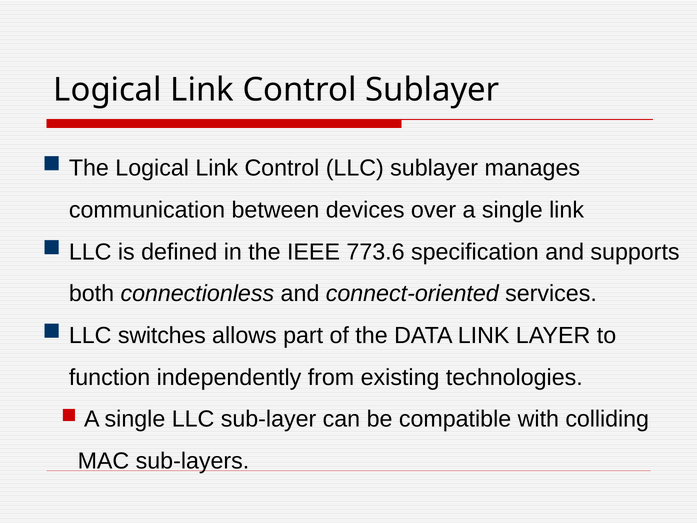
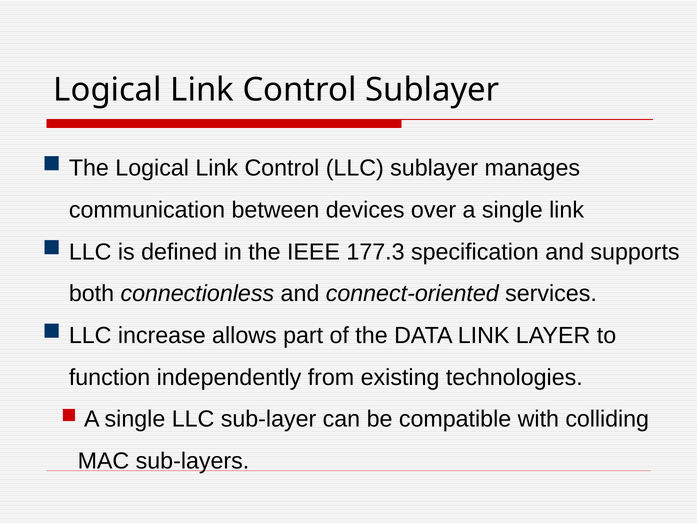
773.6: 773.6 -> 177.3 (376, 252)
switches: switches -> increase (162, 335)
